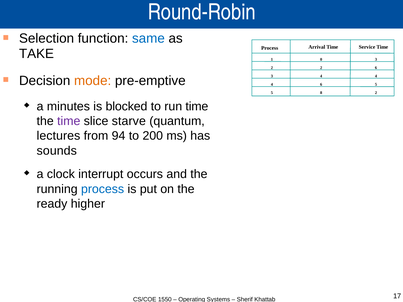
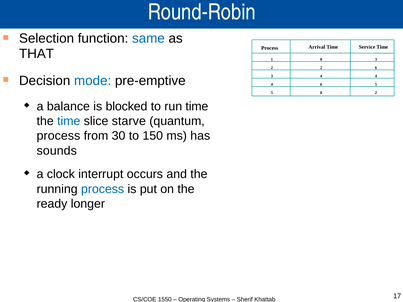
TAKE: TAKE -> THAT (36, 54)
mode colour: orange -> blue (93, 81)
minutes: minutes -> balance (68, 106)
time colour: purple -> blue (69, 121)
lectures: lectures -> process (58, 136)
94: 94 -> 30 (119, 136)
200: 200 -> 150 (153, 136)
higher: higher -> longer (88, 204)
